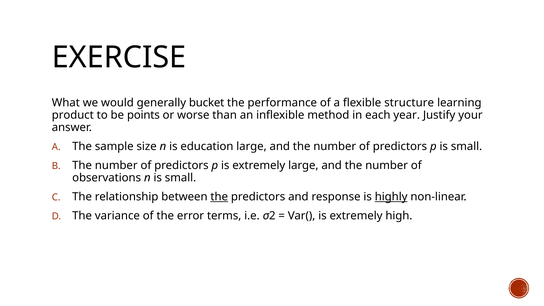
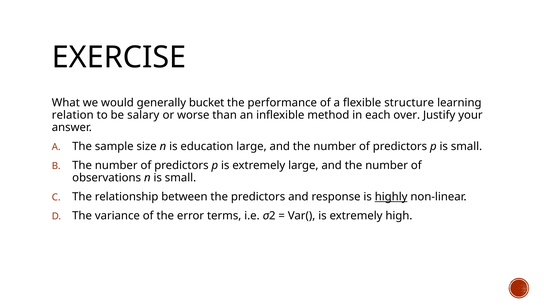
product: product -> relation (73, 115)
points: points -> salary (143, 115)
year: year -> over (407, 115)
the underline: present -> none (219, 197)
